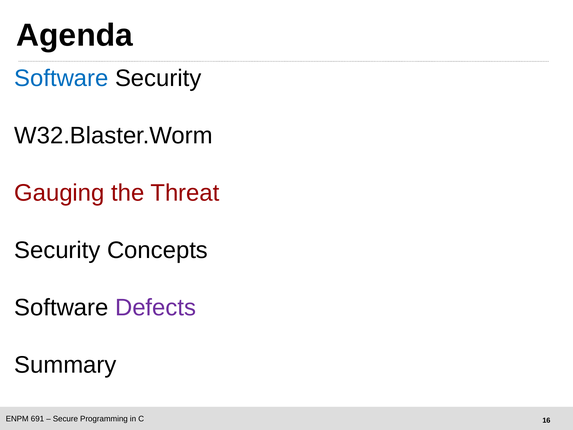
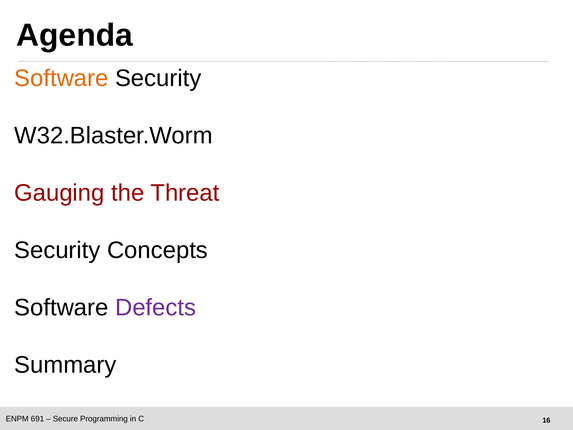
Software colour: blue -> orange (61, 78)
